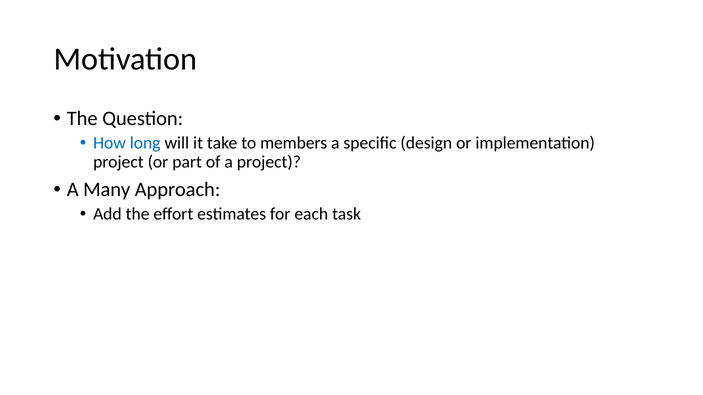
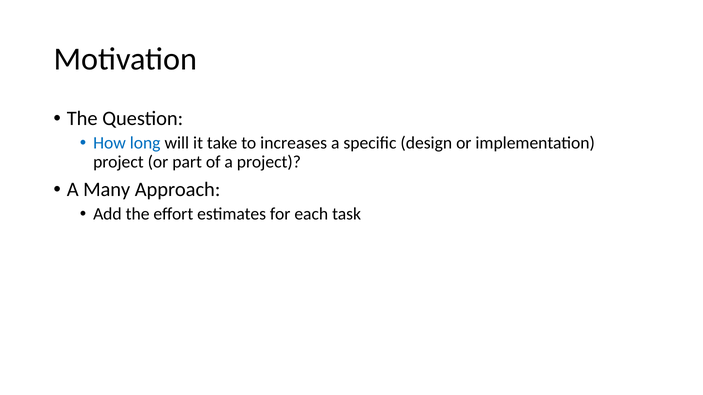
members: members -> increases (294, 143)
